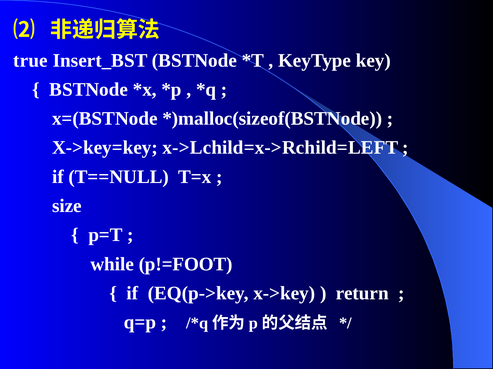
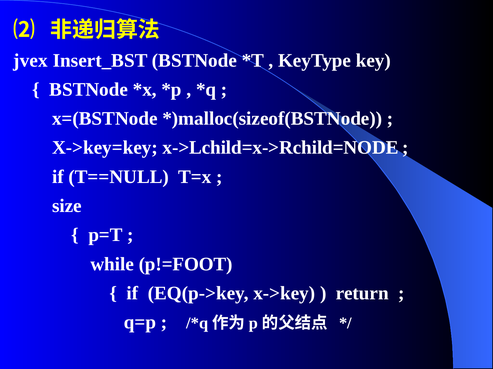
true: true -> jvex (30, 61)
x->Lchild=x->Rchild=LEFT: x->Lchild=x->Rchild=LEFT -> x->Lchild=x->Rchild=NODE (281, 148)
